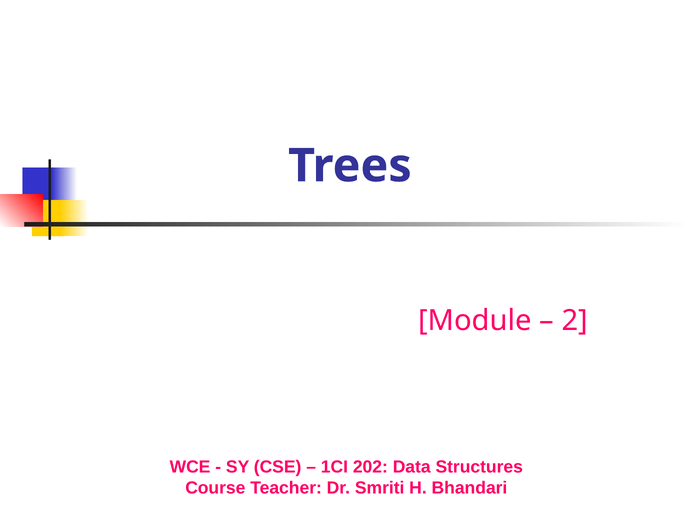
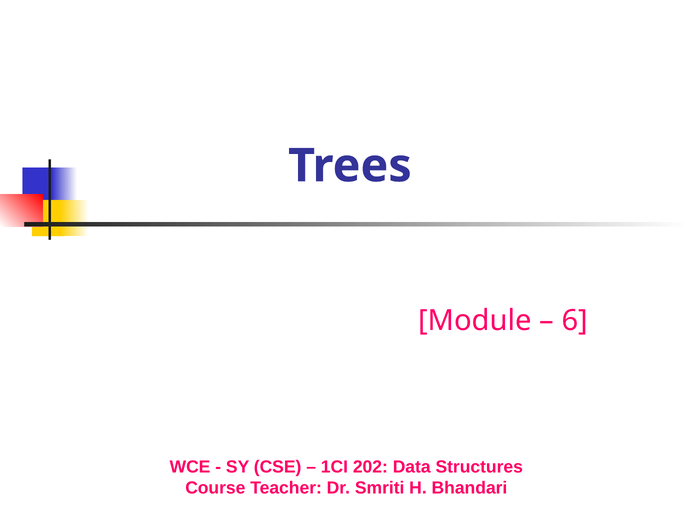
2: 2 -> 6 (575, 321)
